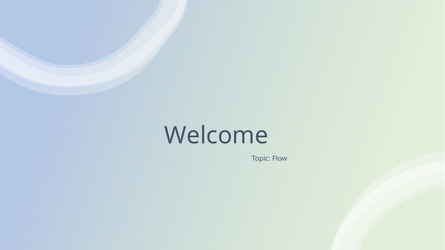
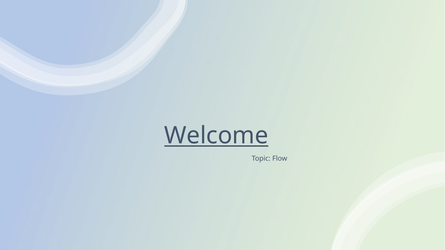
Welcome underline: none -> present (216, 136)
